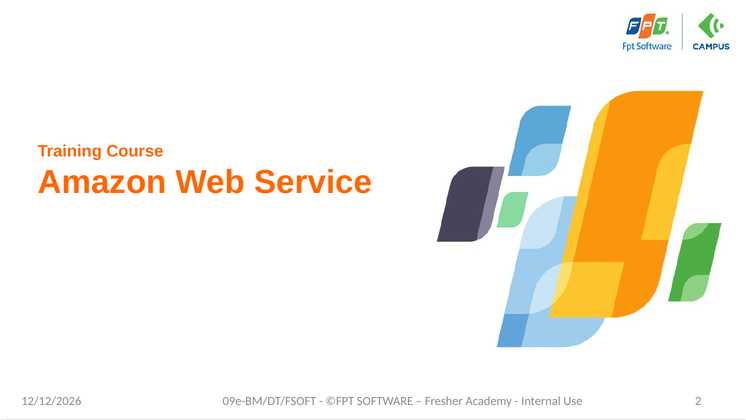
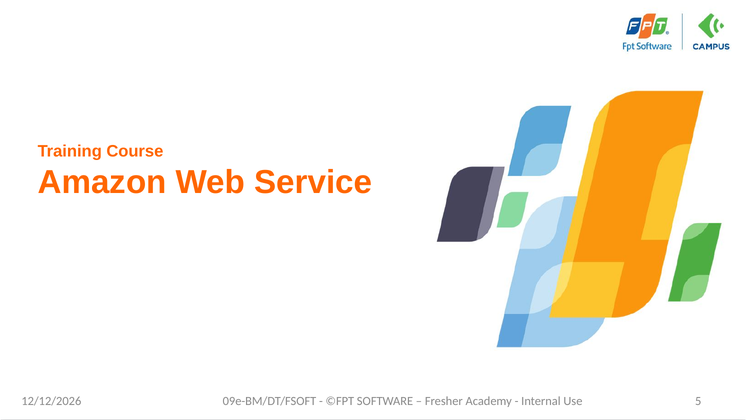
2: 2 -> 5 (698, 401)
